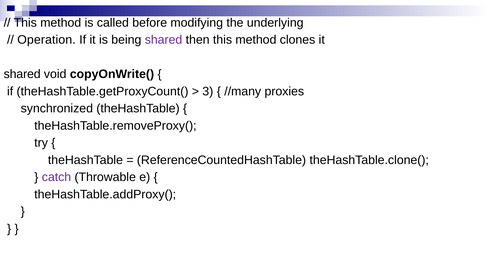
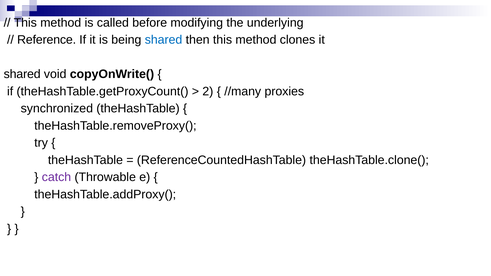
Operation: Operation -> Reference (47, 40)
shared colour: purple -> blue (164, 40)
3: 3 -> 2 (208, 91)
